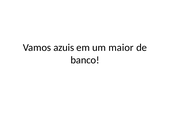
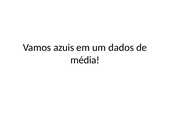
maior: maior -> dados (121, 48)
banco: banco -> média (85, 60)
